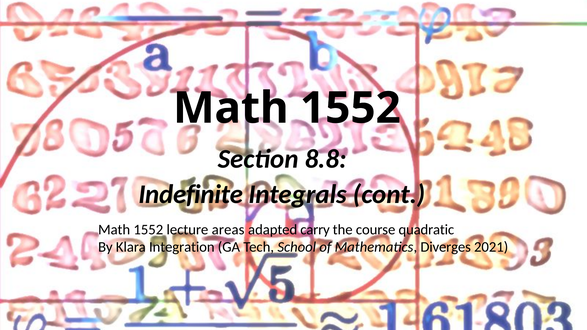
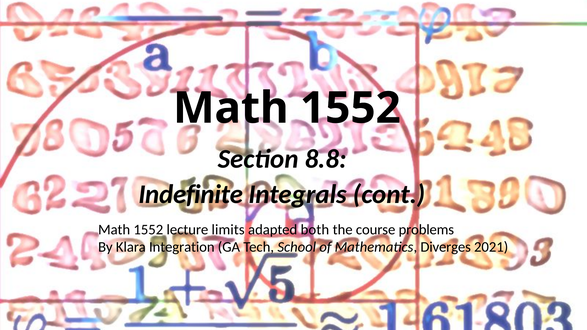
areas: areas -> limits (228, 230)
carry: carry -> both (315, 230)
quadratic: quadratic -> problems (426, 230)
